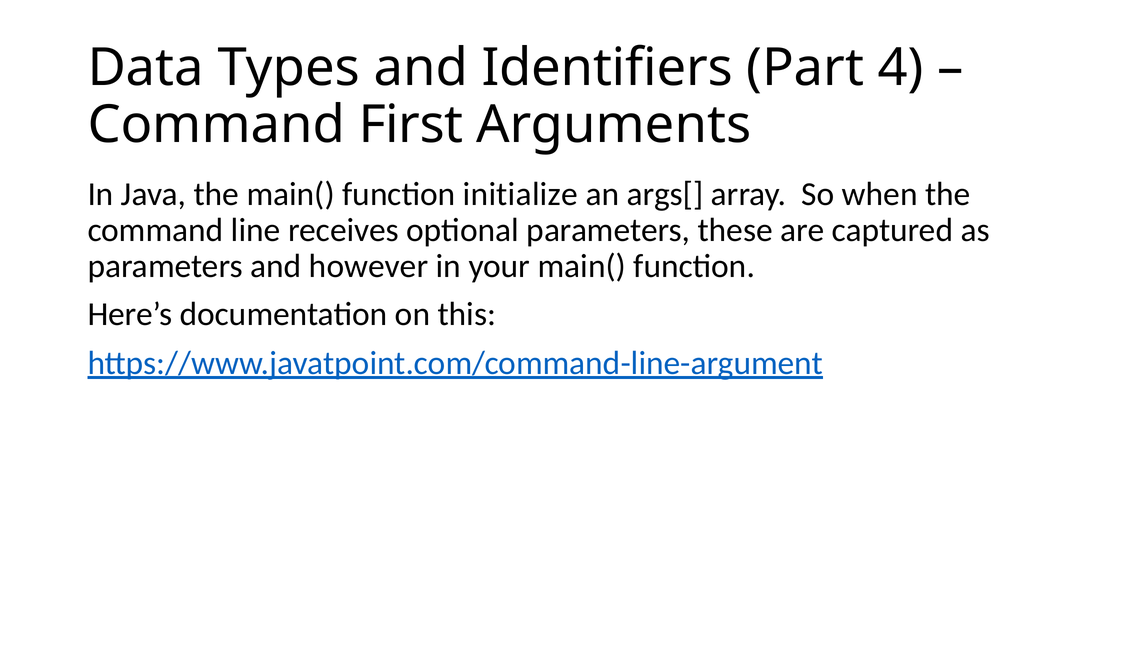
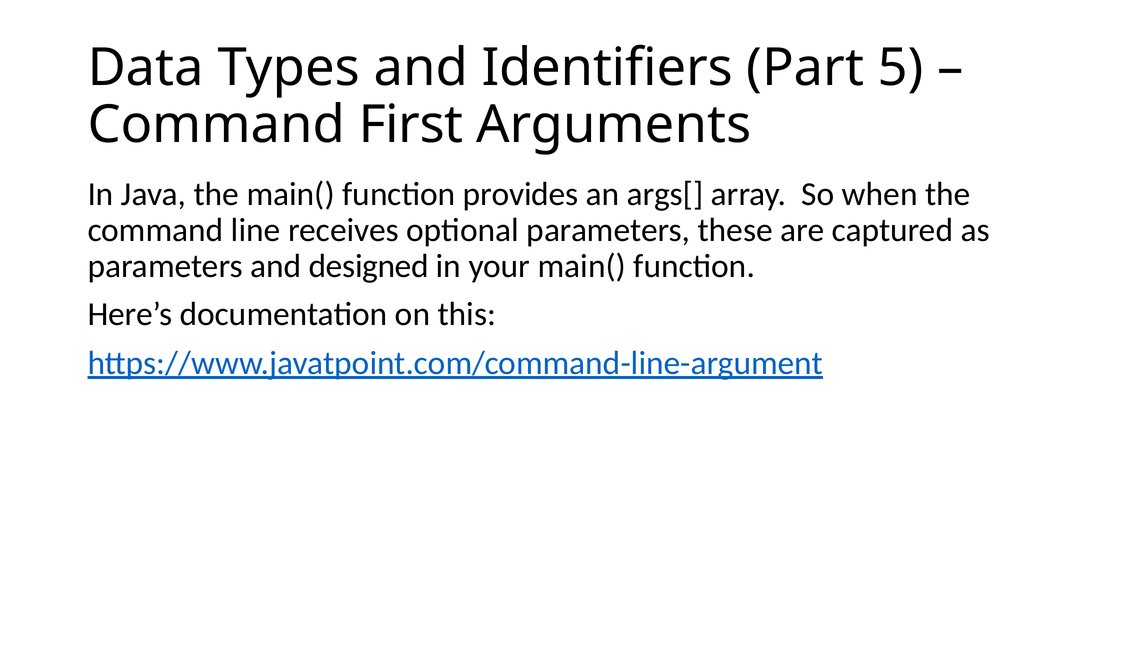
4: 4 -> 5 (901, 68)
initialize: initialize -> provides (521, 194)
however: however -> designed (369, 266)
